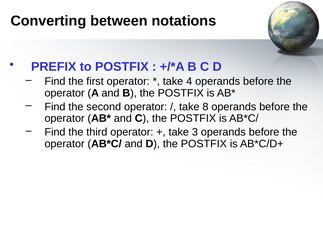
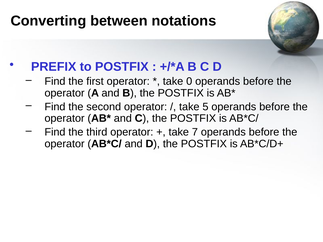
4: 4 -> 0 (189, 81)
8: 8 -> 5 (205, 107)
3: 3 -> 7 (195, 132)
